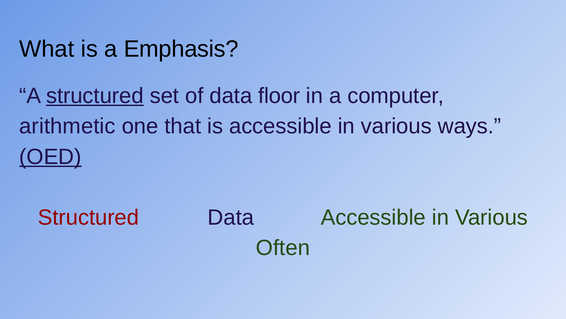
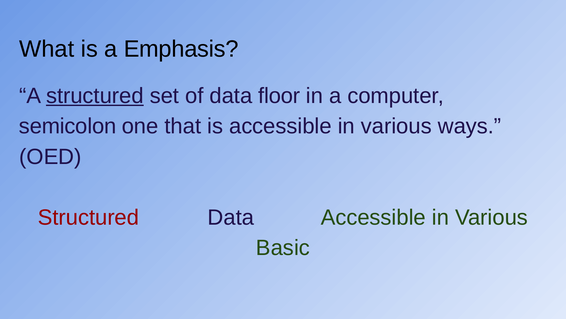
arithmetic: arithmetic -> semicolon (68, 126)
OED underline: present -> none (50, 156)
Often: Often -> Basic (283, 248)
